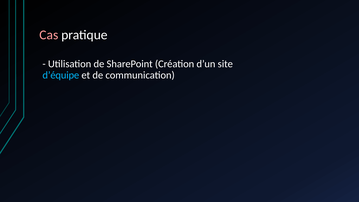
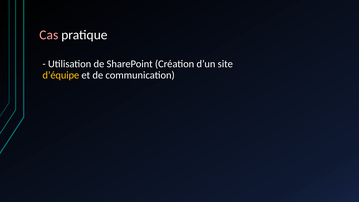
d’équipe colour: light blue -> yellow (61, 75)
